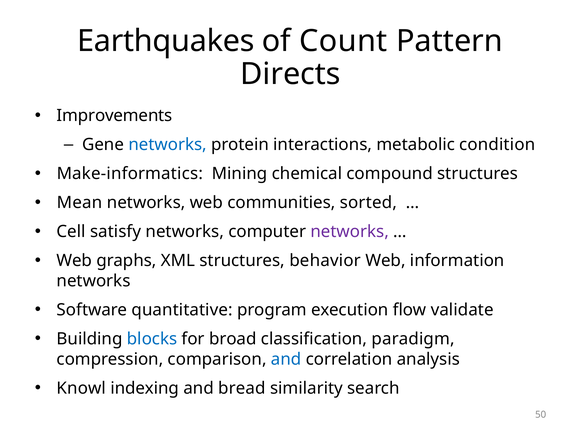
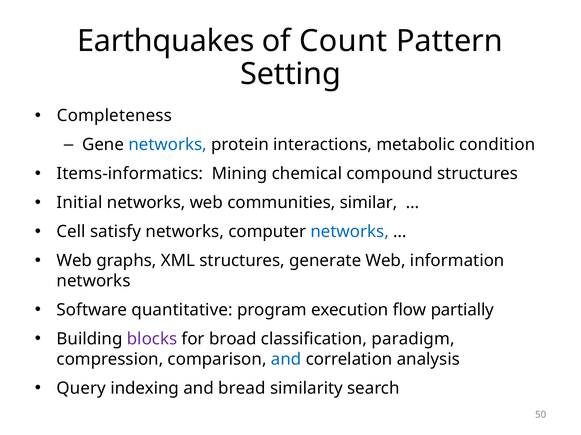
Directs: Directs -> Setting (291, 74)
Improvements: Improvements -> Completeness (114, 116)
Make-informatics: Make-informatics -> Items-informatics (130, 174)
Mean: Mean -> Initial (80, 203)
sorted: sorted -> similar (369, 203)
networks colour: purple -> blue (350, 232)
behavior: behavior -> generate (325, 261)
validate: validate -> partially (462, 311)
blocks colour: blue -> purple (152, 340)
Knowl: Knowl -> Query (81, 389)
